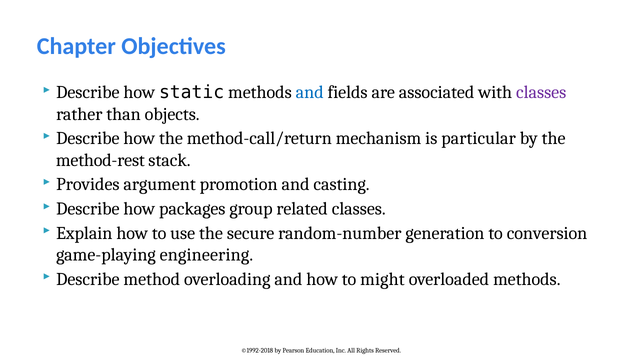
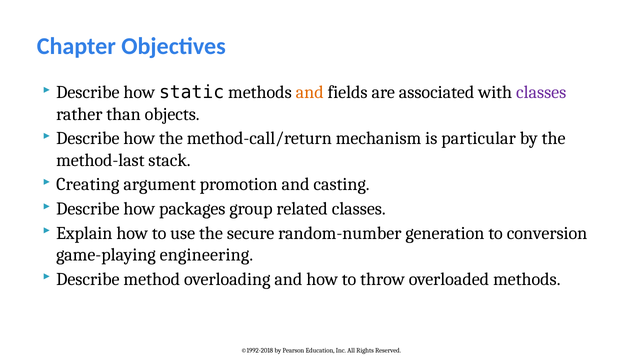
and colour: blue -> orange (310, 92)
method-rest: method-rest -> method-last (100, 160)
Provides: Provides -> Creating (88, 185)
might: might -> throw (383, 279)
